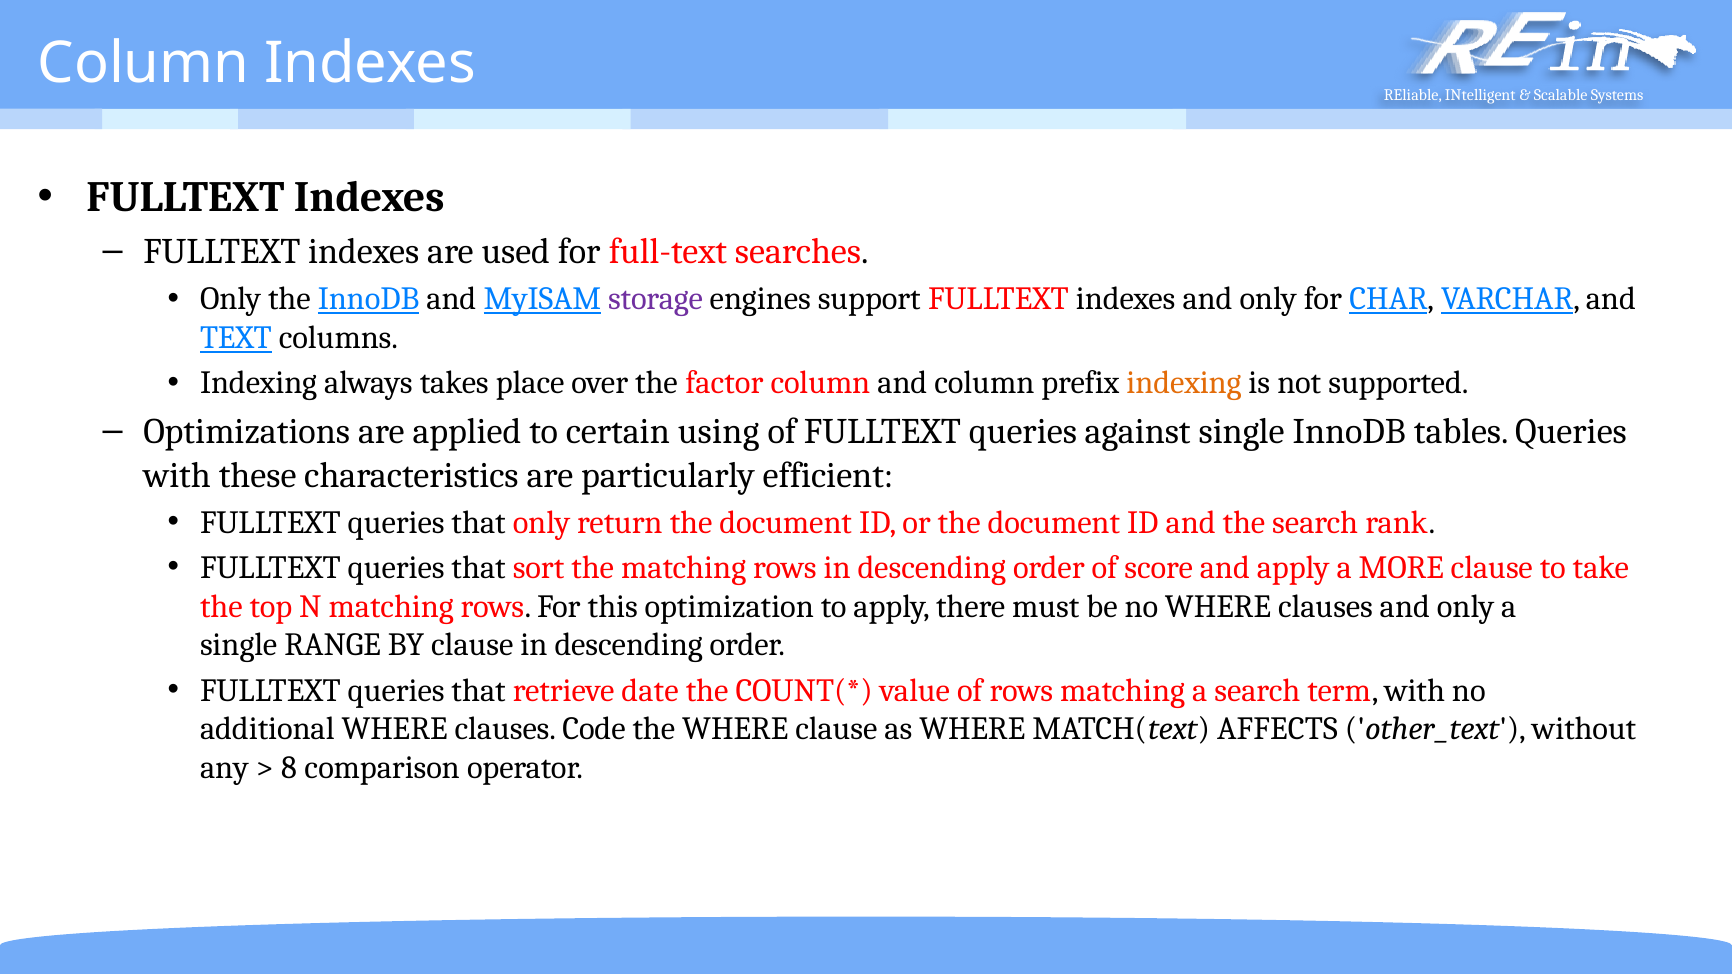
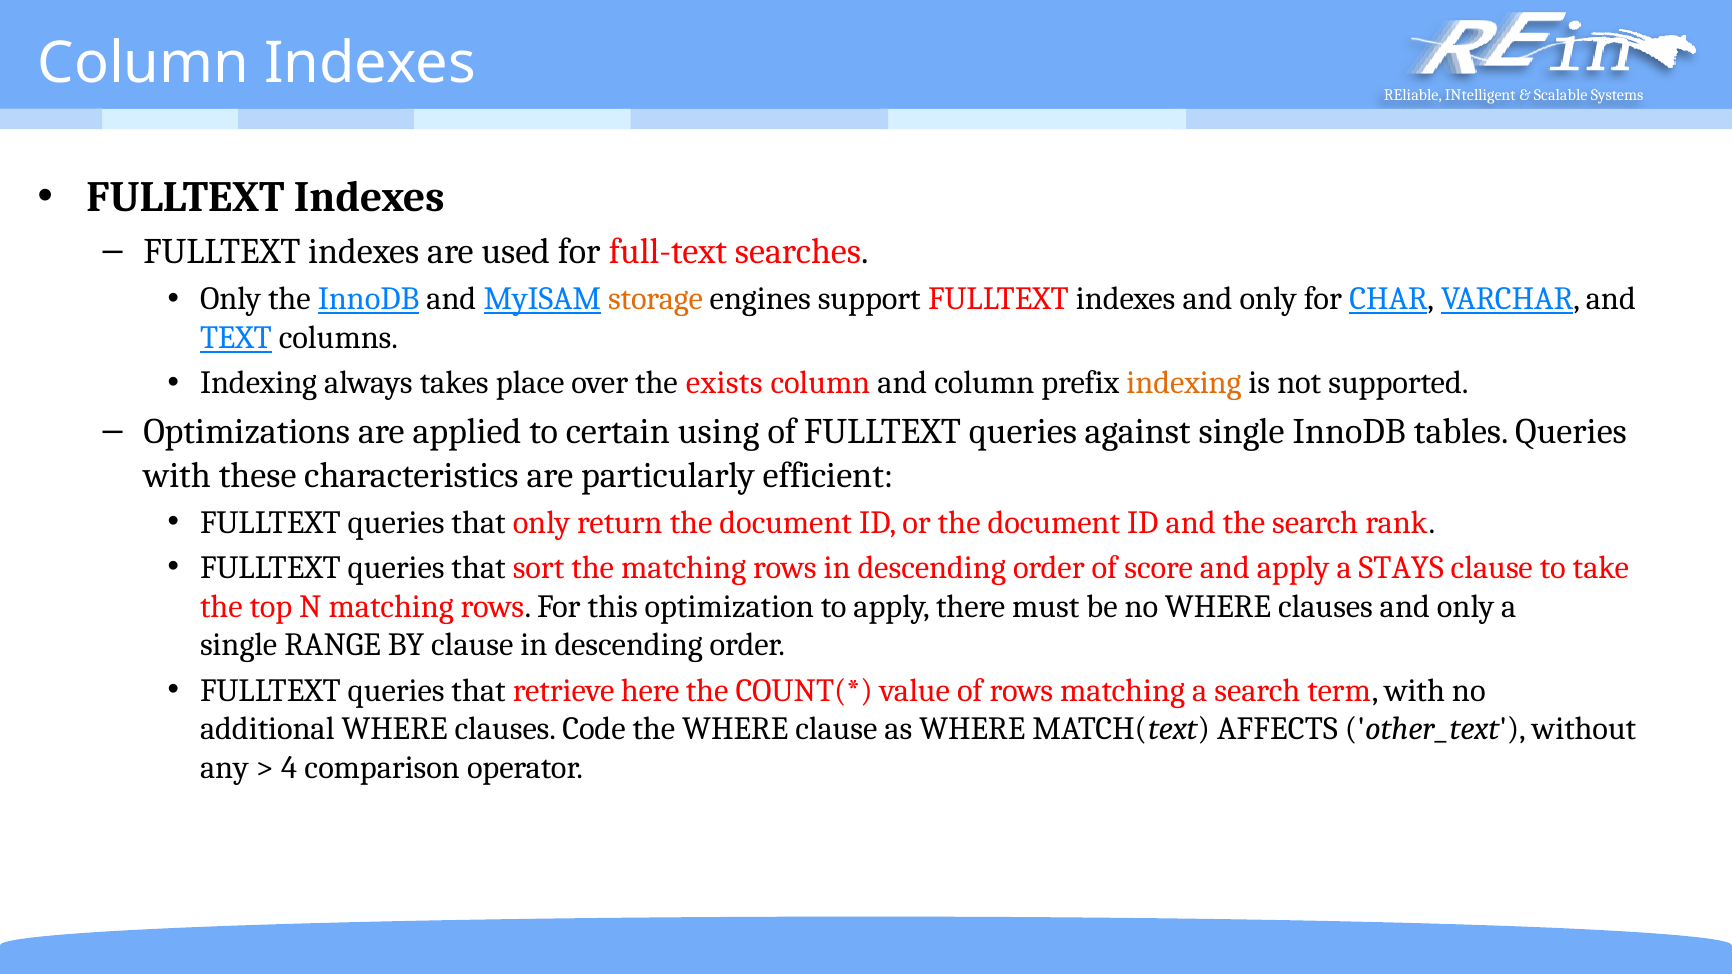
storage colour: purple -> orange (656, 299)
factor: factor -> exists (724, 383)
MORE: MORE -> STAYS (1401, 568)
date: date -> here (650, 691)
8: 8 -> 4 (289, 768)
